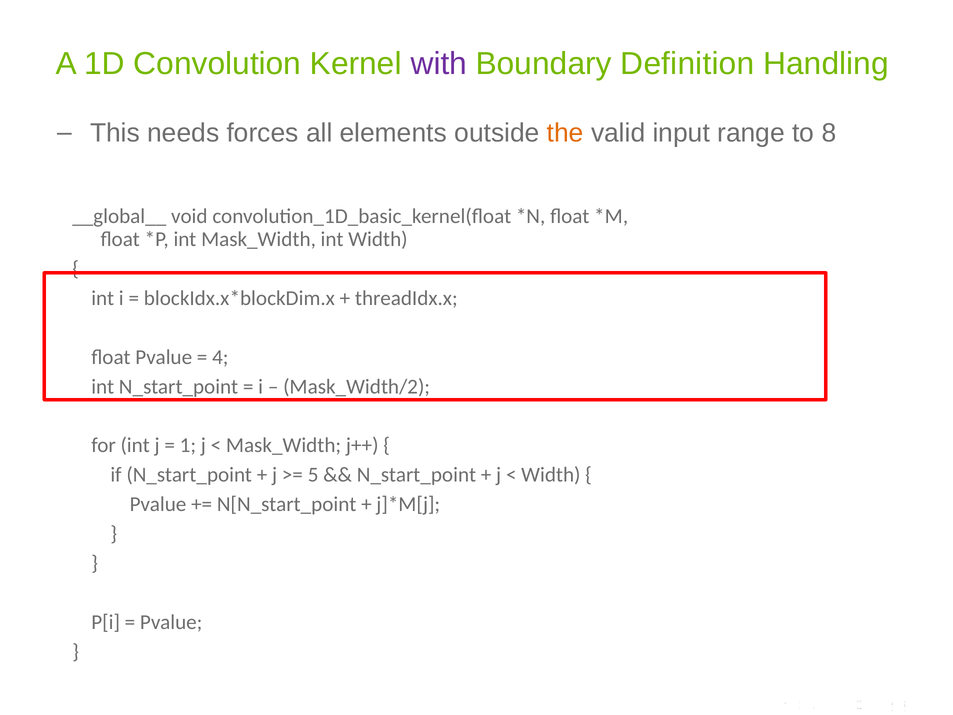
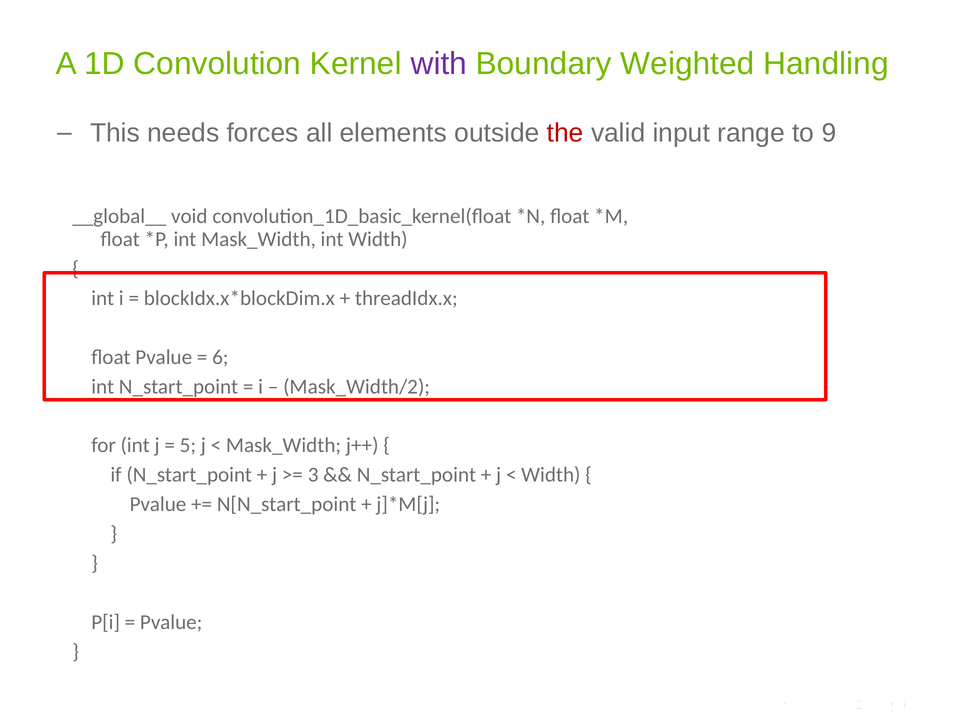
Definition: Definition -> Weighted (687, 64)
the colour: orange -> red (565, 133)
to 8: 8 -> 9 (829, 133)
4: 4 -> 6 (220, 357)
1: 1 -> 5 (188, 445)
5: 5 -> 3 (313, 475)
